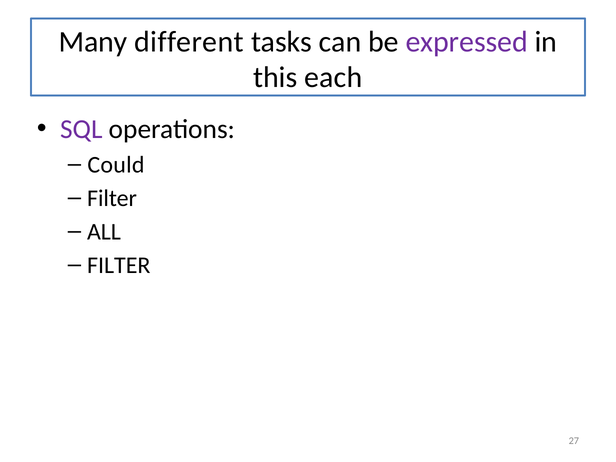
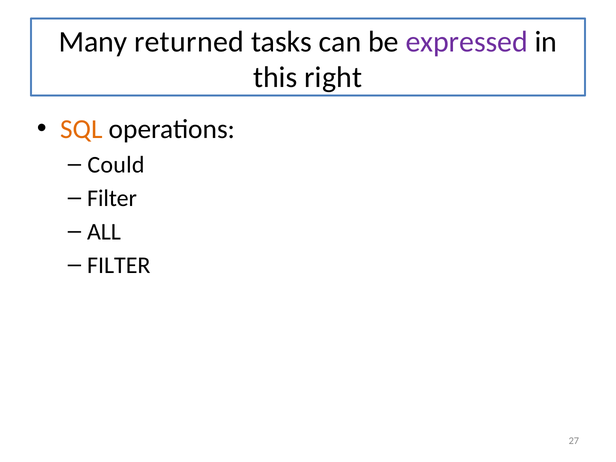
different: different -> returned (189, 42)
each: each -> right (333, 78)
SQL colour: purple -> orange (81, 129)
